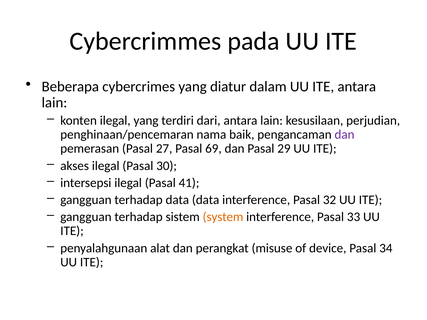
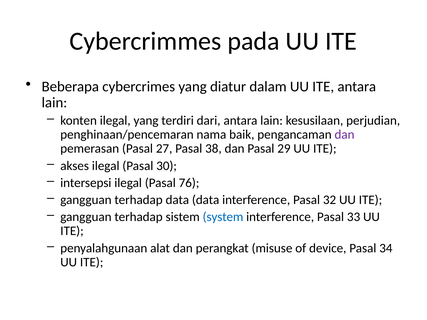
69: 69 -> 38 (213, 149)
41: 41 -> 76 (189, 183)
system colour: orange -> blue (223, 217)
